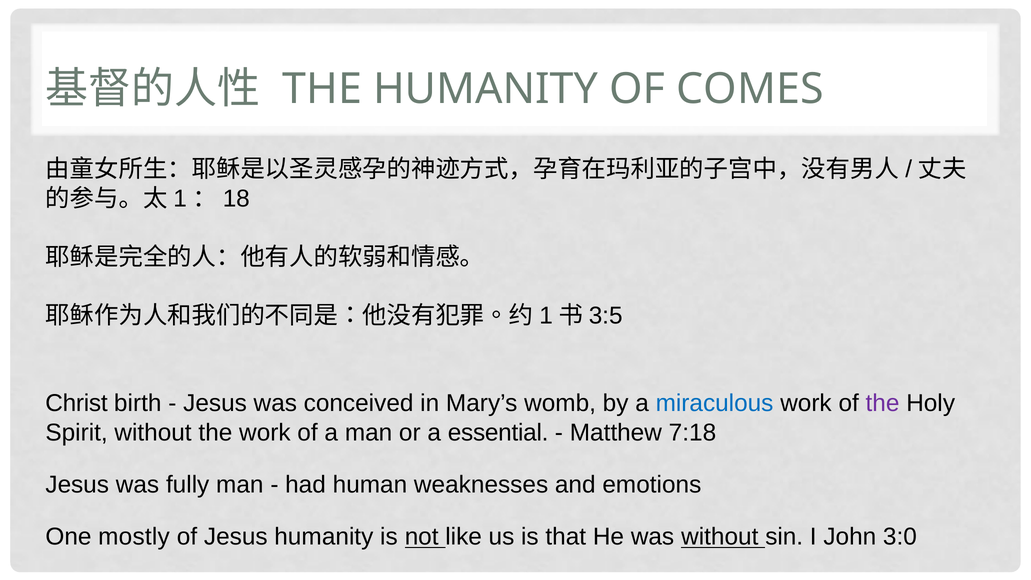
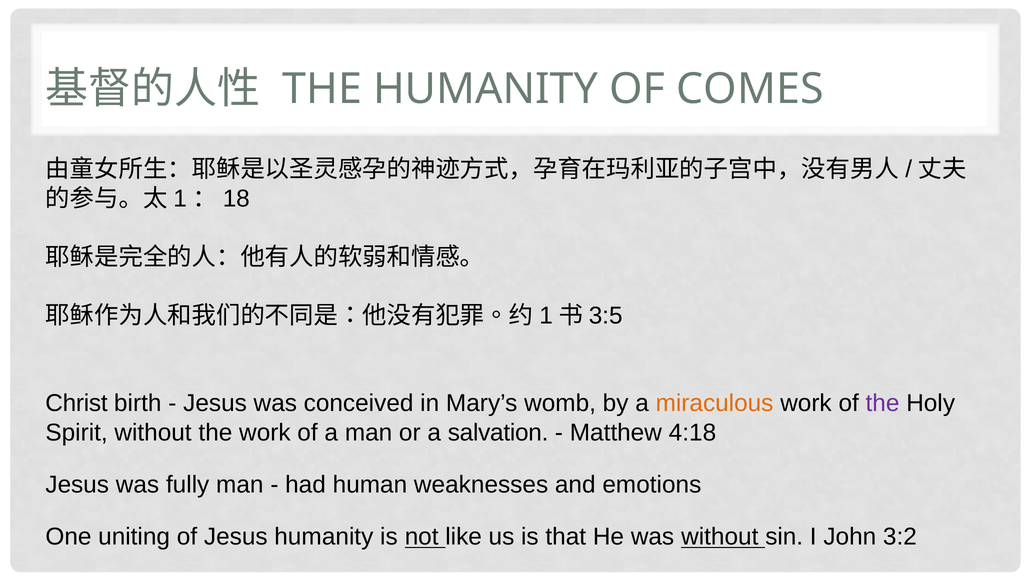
miraculous colour: blue -> orange (715, 403)
essential: essential -> salvation (498, 432)
7:18: 7:18 -> 4:18 (692, 432)
mostly: mostly -> uniting (134, 537)
3:0: 3:0 -> 3:2 (900, 537)
